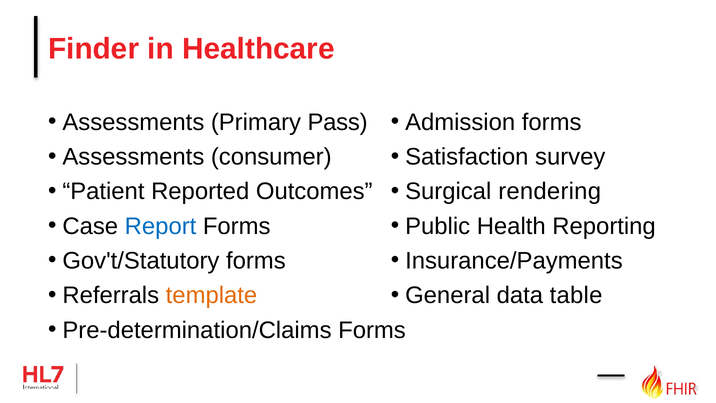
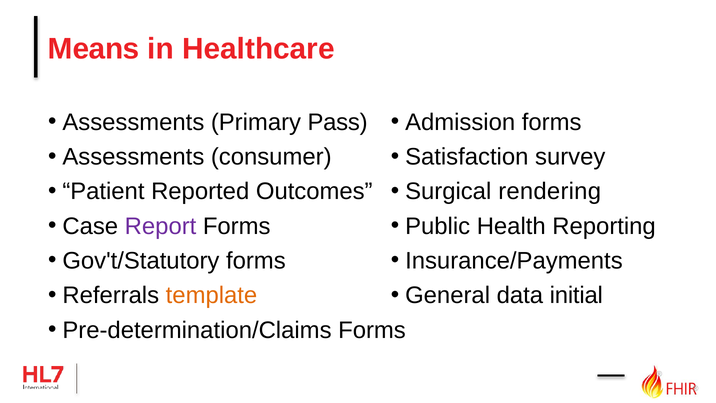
Finder: Finder -> Means (94, 49)
Report colour: blue -> purple (161, 226)
table: table -> initial (576, 295)
